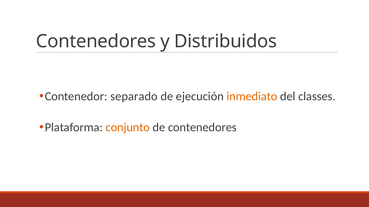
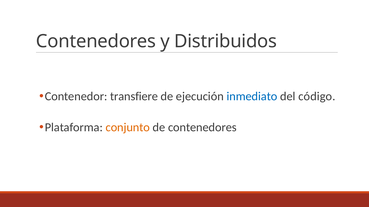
separado: separado -> transfiere (134, 96)
inmediato colour: orange -> blue (252, 96)
classes: classes -> código (317, 96)
